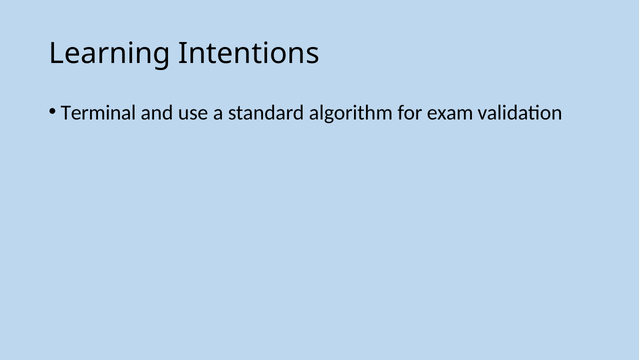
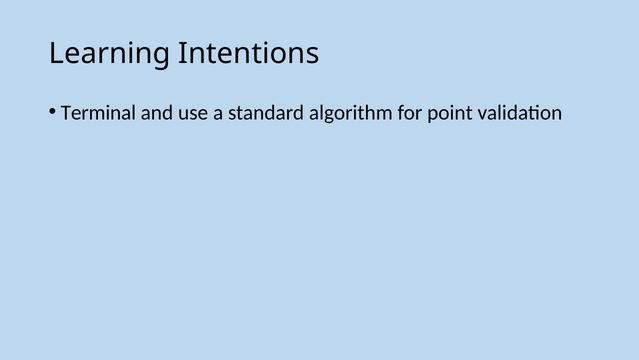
exam: exam -> point (450, 112)
